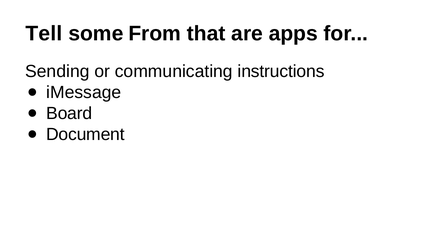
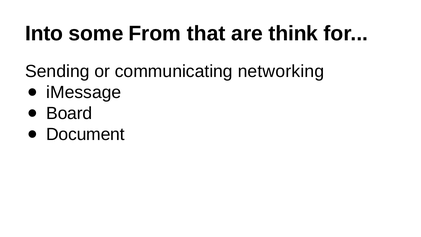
Tell: Tell -> Into (44, 34)
apps: apps -> think (293, 34)
instructions: instructions -> networking (281, 71)
